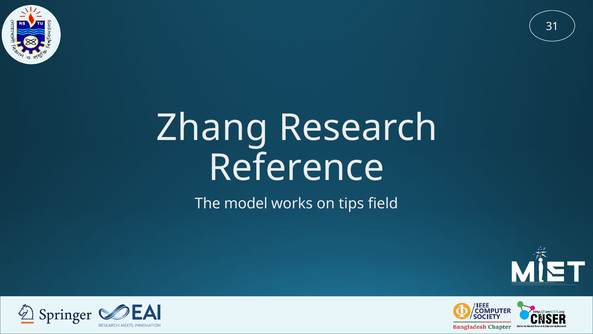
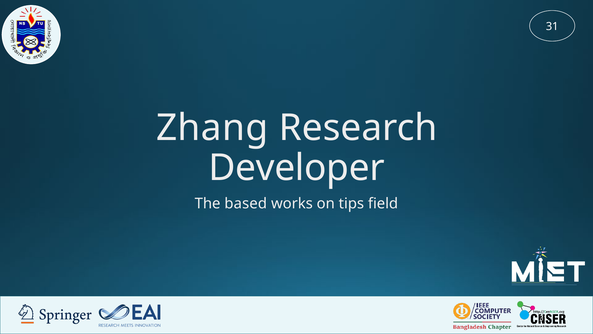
Reference: Reference -> Developer (297, 168)
model: model -> based (246, 203)
